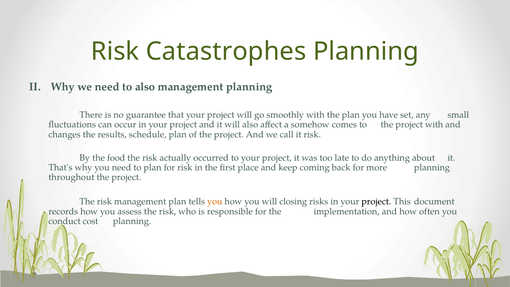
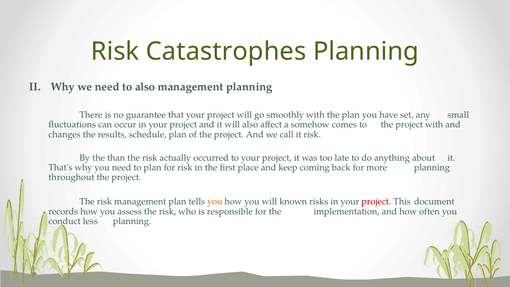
food: food -> than (116, 158)
closing: closing -> known (293, 202)
project colour: black -> red (376, 202)
cost: cost -> less (90, 221)
